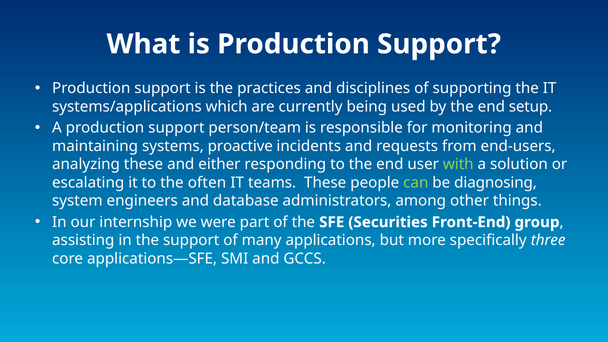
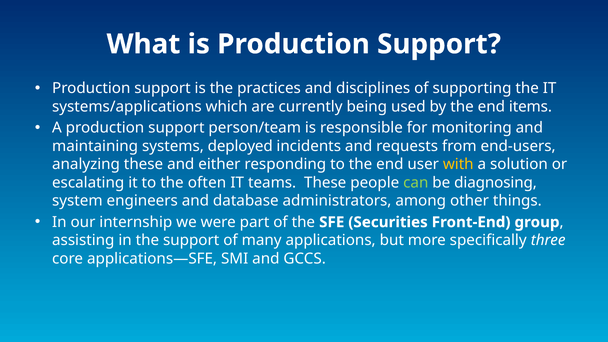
setup: setup -> items (530, 107)
proactive: proactive -> deployed (240, 146)
with colour: light green -> yellow (458, 164)
